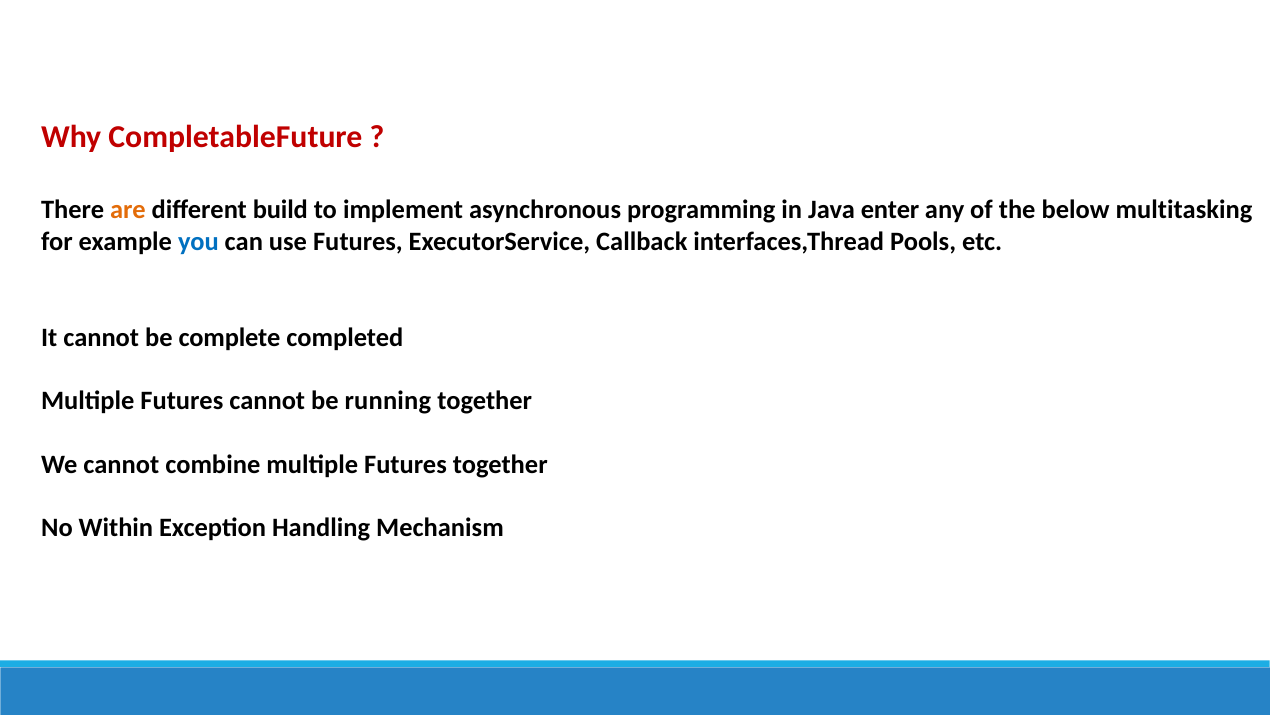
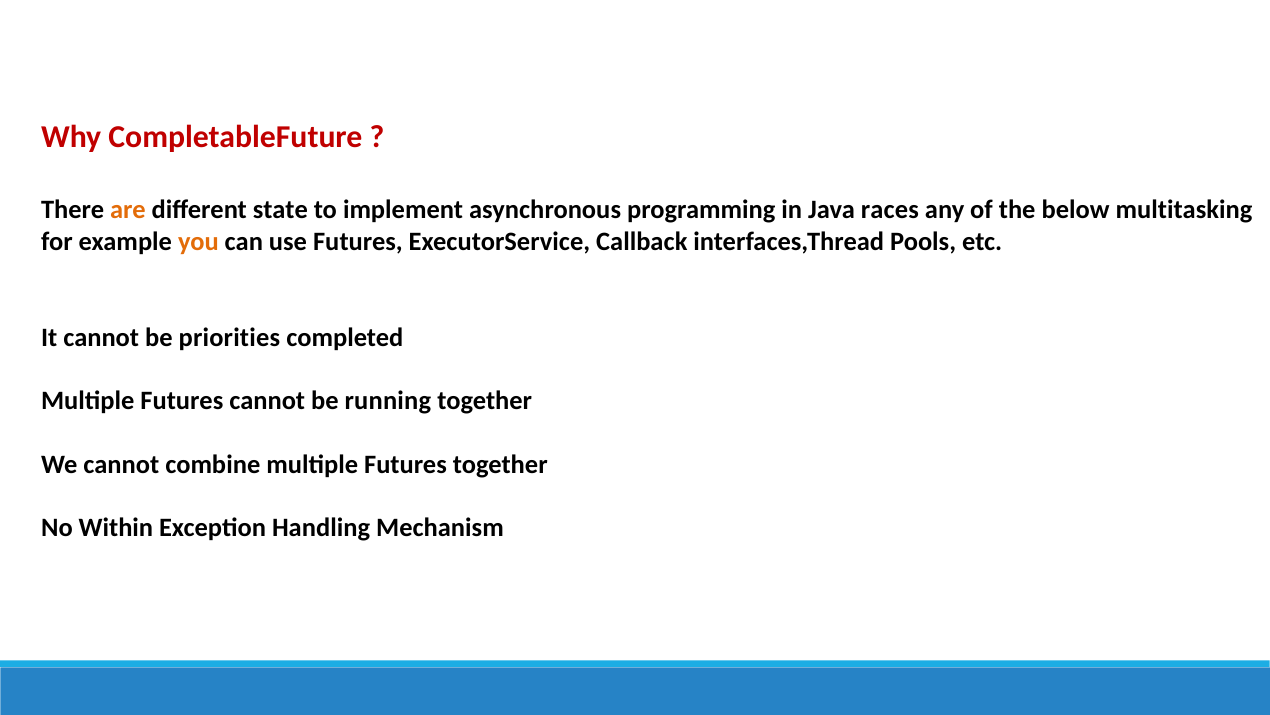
build: build -> state (280, 210)
enter: enter -> races (890, 210)
you colour: blue -> orange (198, 242)
complete: complete -> priorities (229, 337)
